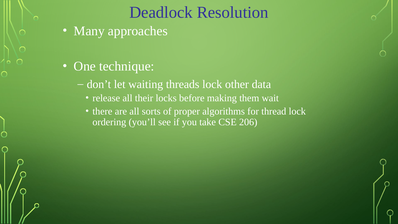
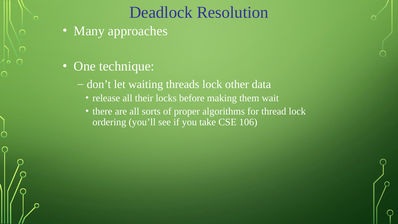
206: 206 -> 106 (248, 122)
